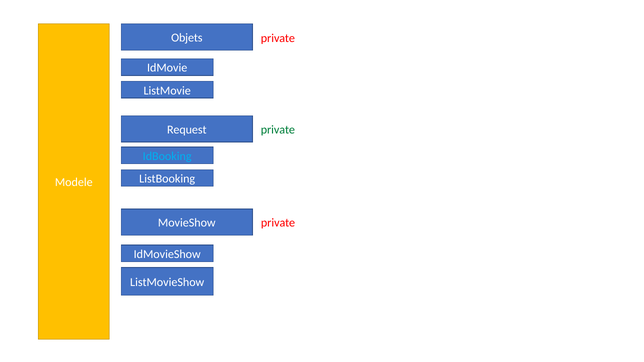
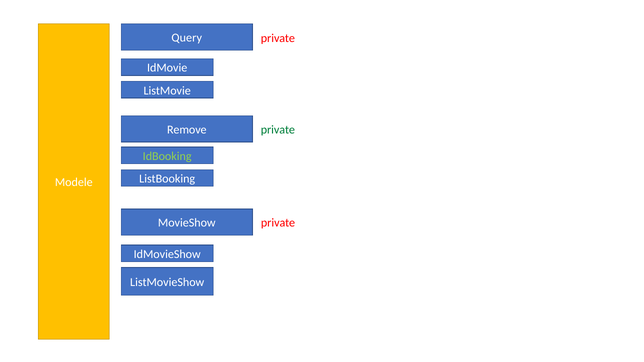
Objets: Objets -> Query (187, 38)
Request: Request -> Remove (187, 130)
IdBooking colour: light blue -> light green (167, 156)
